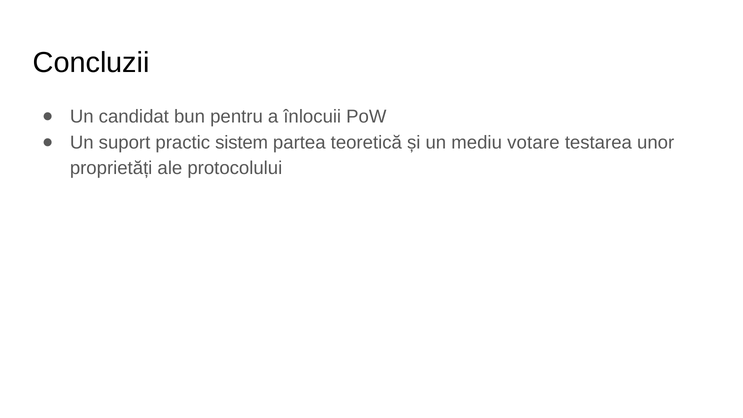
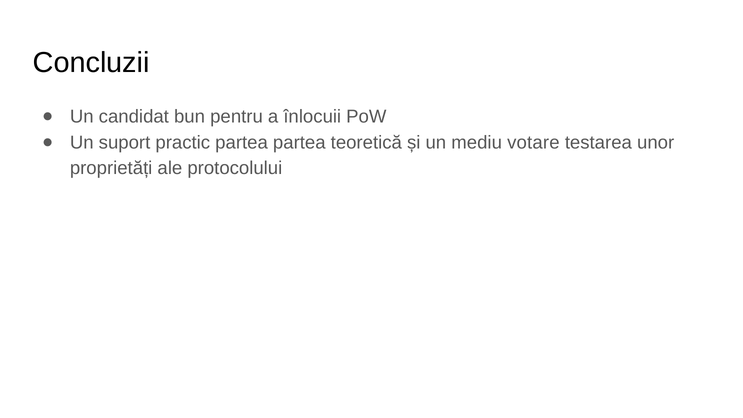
practic sistem: sistem -> partea (242, 142)
